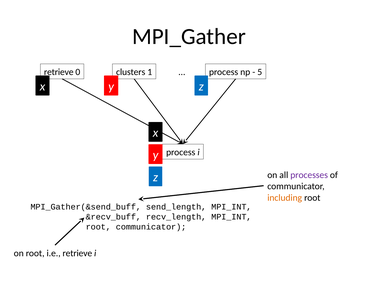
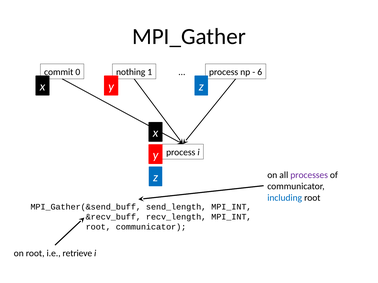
retrieve: retrieve -> commit (59, 72)
clusters: clusters -> nothing (131, 72)
5: 5 -> 6 (260, 72)
including colour: orange -> blue (285, 198)
